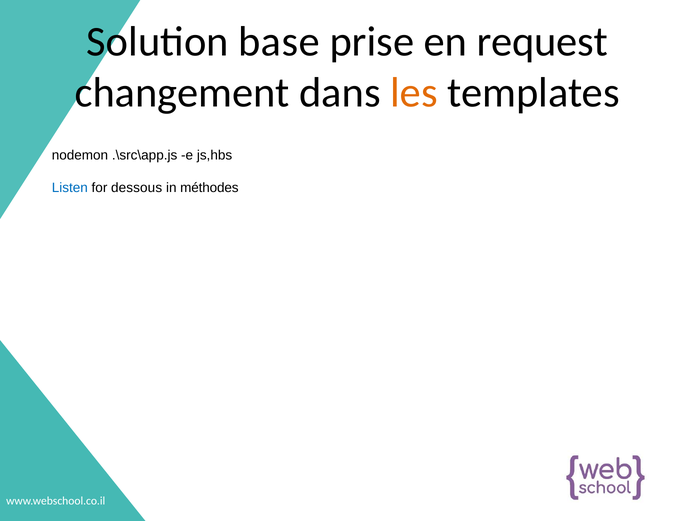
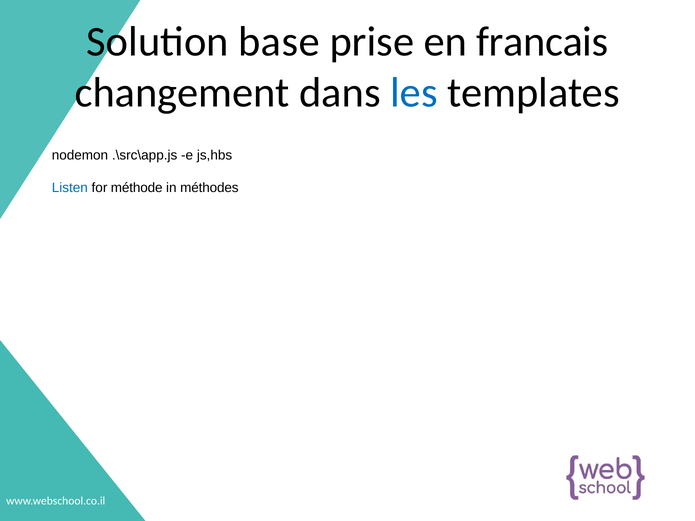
request: request -> francais (542, 42)
les colour: orange -> blue (414, 93)
dessous: dessous -> méthode (137, 188)
